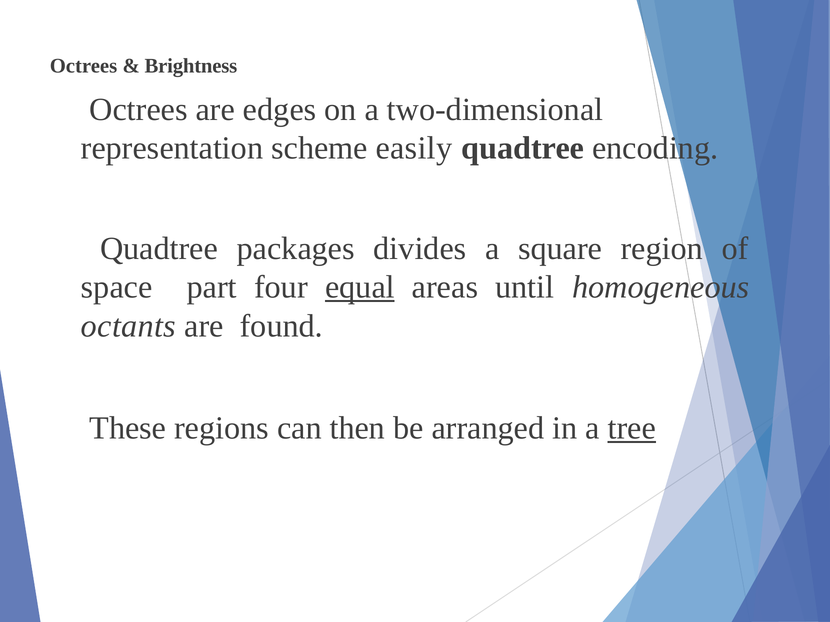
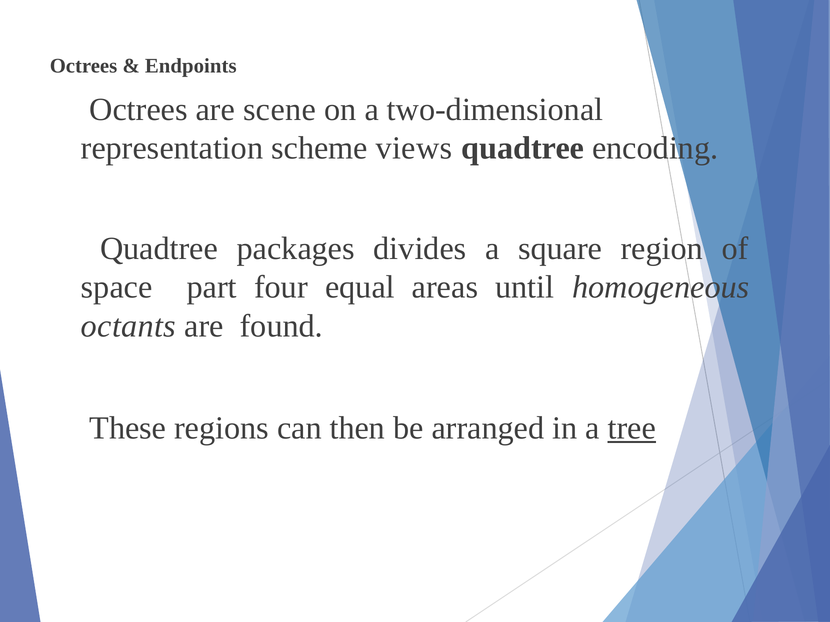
Brightness: Brightness -> Endpoints (191, 66)
edges: edges -> scene (279, 110)
easily: easily -> views (414, 148)
equal underline: present -> none (360, 288)
